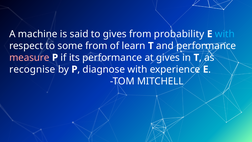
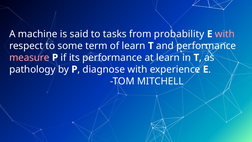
to gives: gives -> tasks (115, 34)
with colour: light blue -> pink (225, 34)
some from: from -> term (96, 46)
at gives: gives -> learn (168, 58)
recognise: recognise -> pathology (32, 69)
